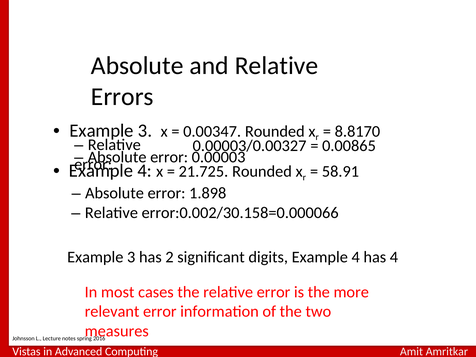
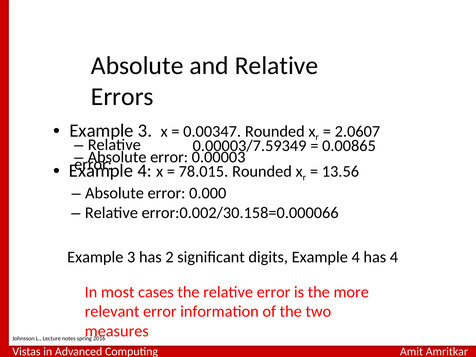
8.8170: 8.8170 -> 2.0607 (357, 131)
0.00003/0.00327: 0.00003/0.00327 -> 0.00003/7.59349 (250, 146)
21.725: 21.725 -> 78.015 (203, 172)
58.91: 58.91 -> 13.56 (340, 172)
1.898: 1.898 -> 0.000 (208, 193)
